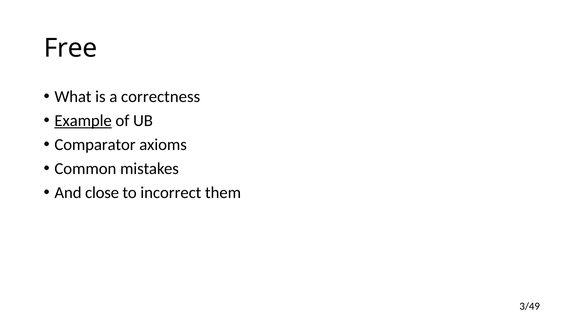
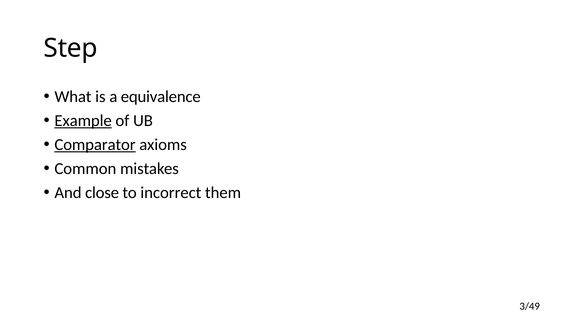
Free: Free -> Step (71, 48)
correctness: correctness -> equivalence (161, 97)
Comparator underline: none -> present (95, 145)
